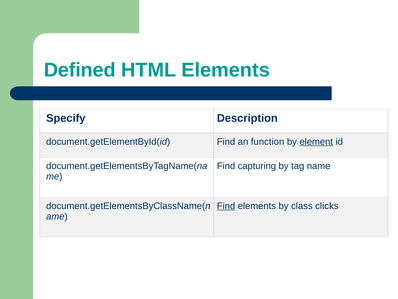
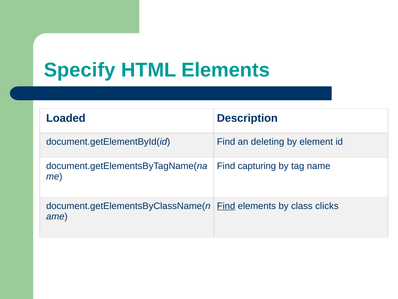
Defined: Defined -> Specify (80, 70)
Specify: Specify -> Loaded (66, 118)
function: function -> deleting (268, 141)
element underline: present -> none (316, 141)
